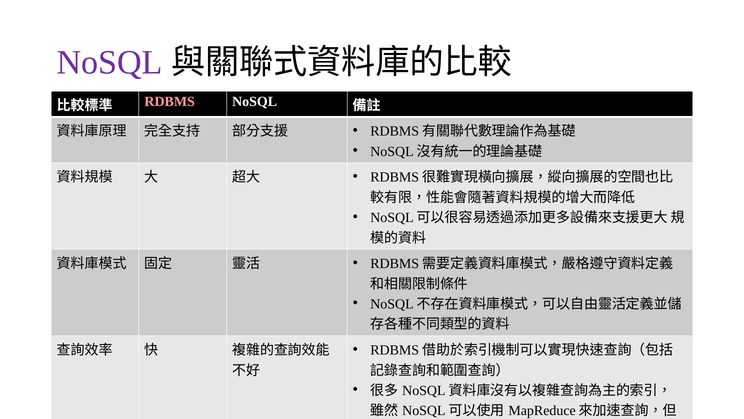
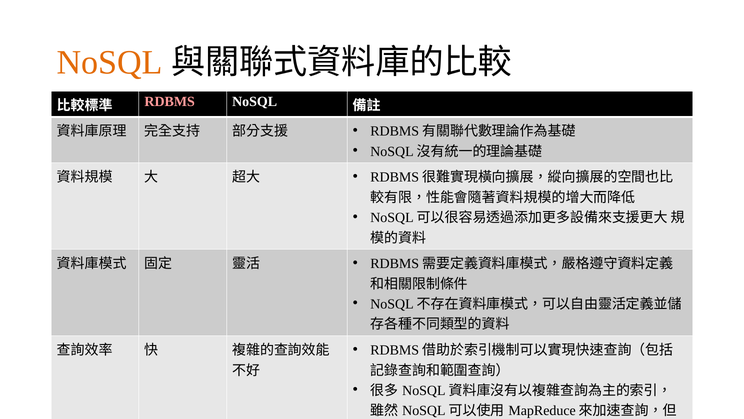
NoSQL colour: purple -> orange (110, 62)
